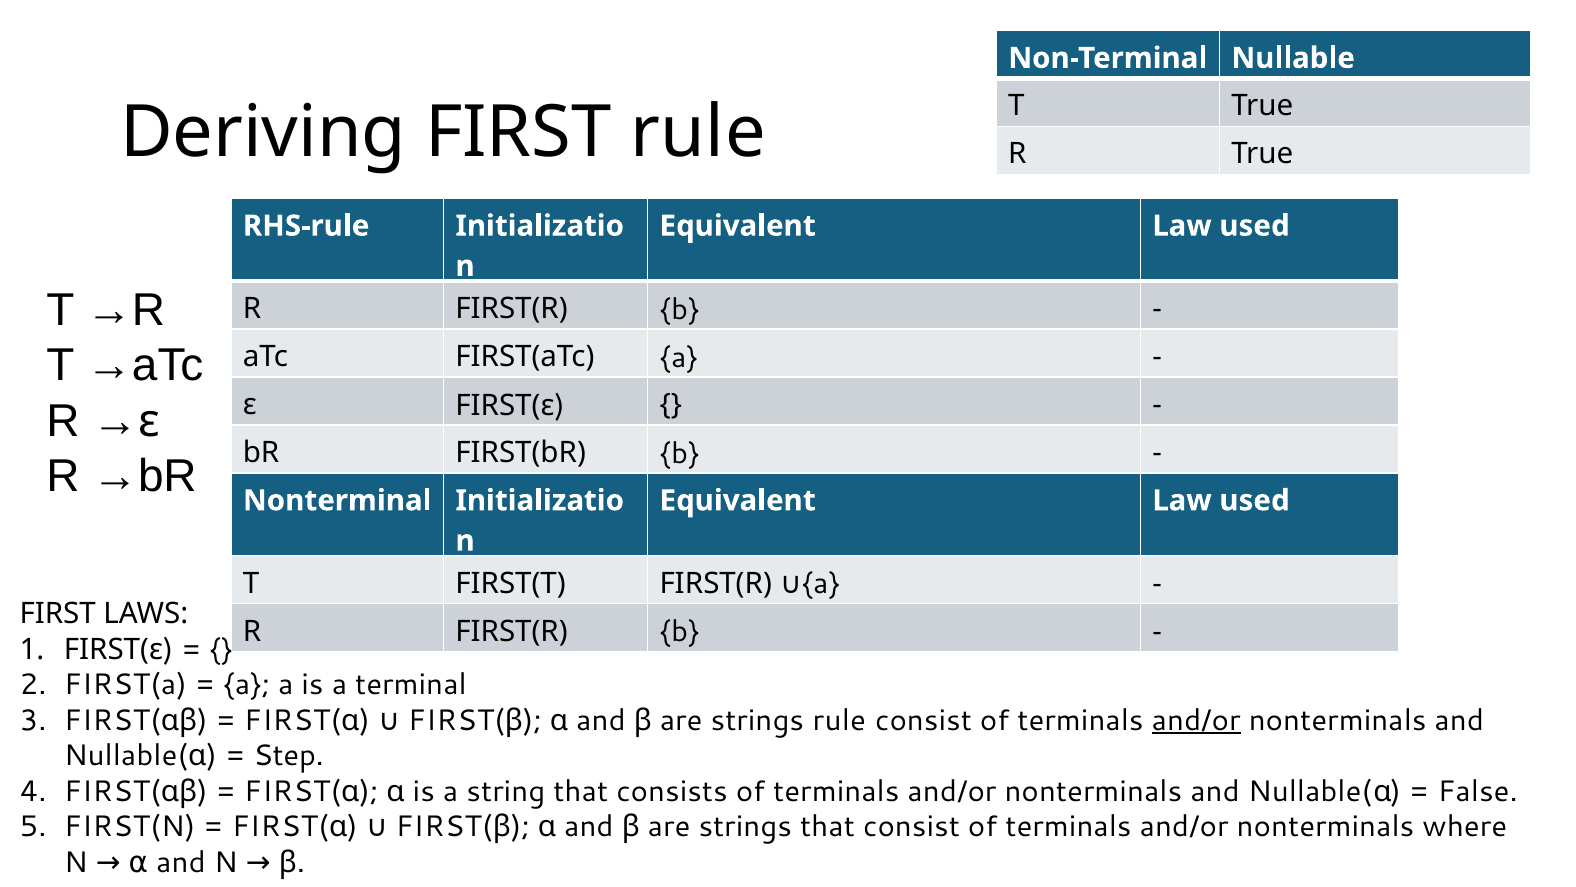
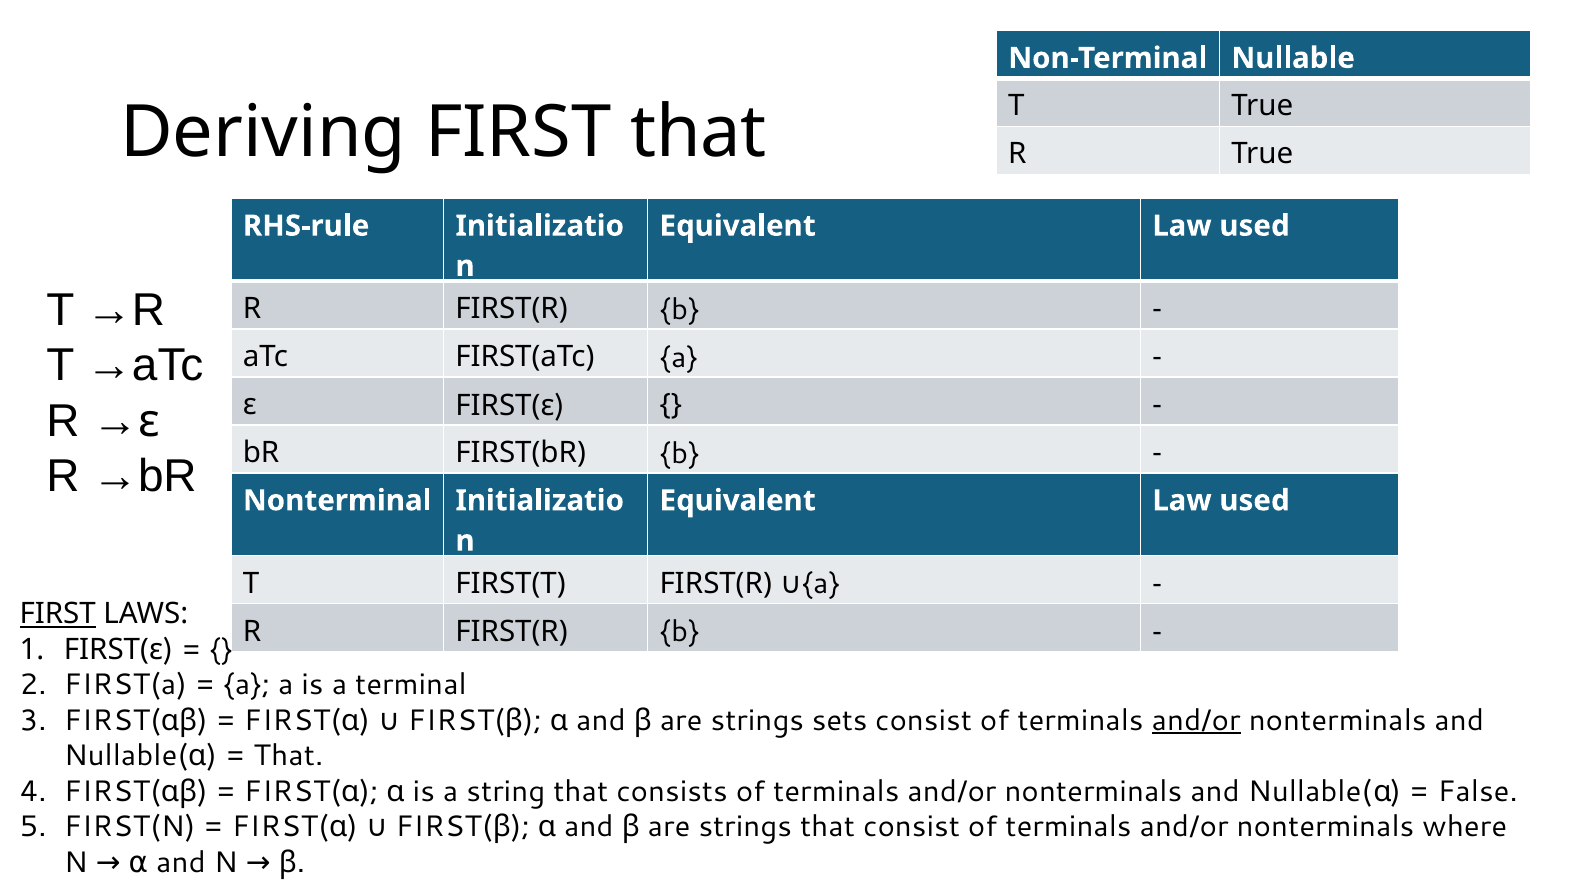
FIRST rule: rule -> that (699, 132)
FIRST underline: none -> present (58, 614)
strings rule: rule -> sets (840, 720)
Step: Step -> That (288, 756)
